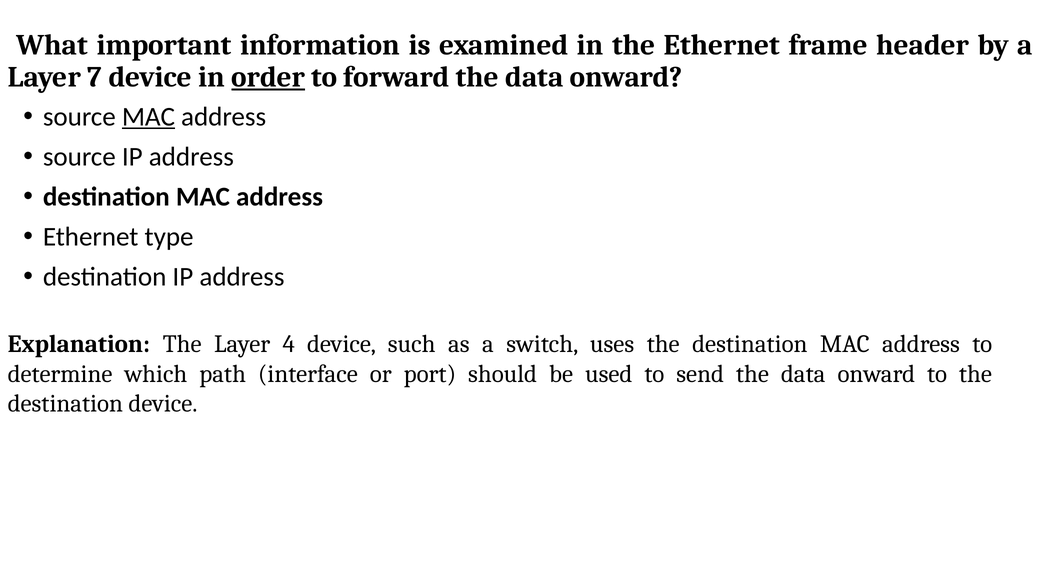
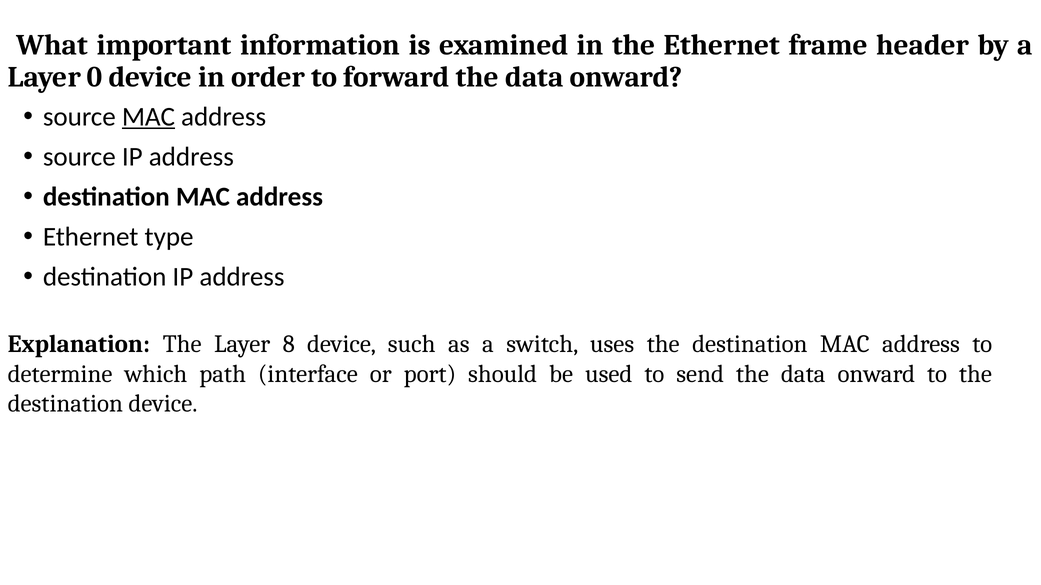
7: 7 -> 0 (95, 77)
order underline: present -> none (268, 77)
4: 4 -> 8 (289, 344)
